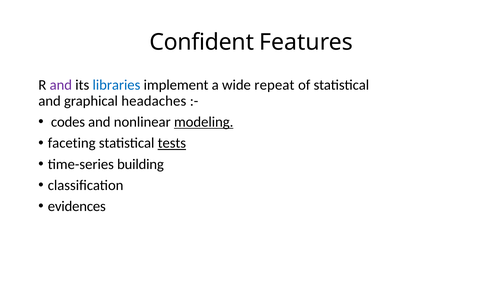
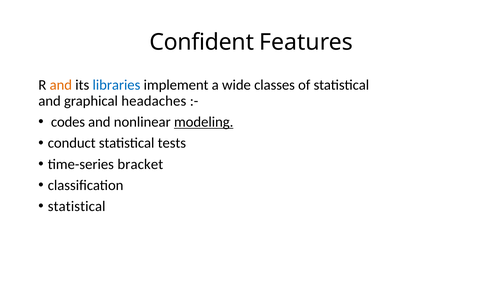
and colour: purple -> orange (61, 85)
repeat: repeat -> classes (275, 85)
faceting: faceting -> conduct (72, 143)
tests underline: present -> none (172, 143)
building: building -> bracket (140, 164)
evidences: evidences -> statistical (77, 206)
